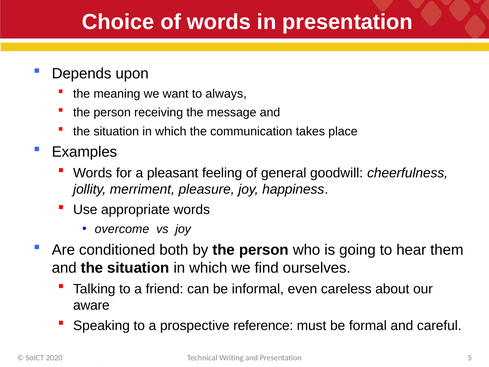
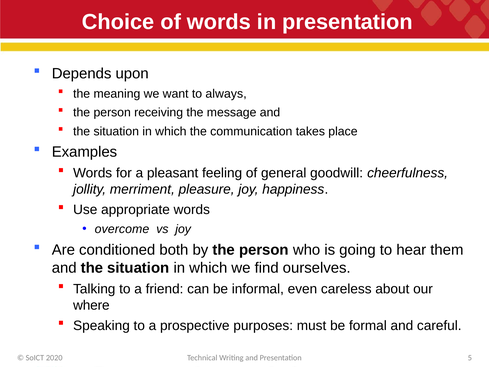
aware: aware -> where (91, 305)
reference: reference -> purposes (263, 325)
